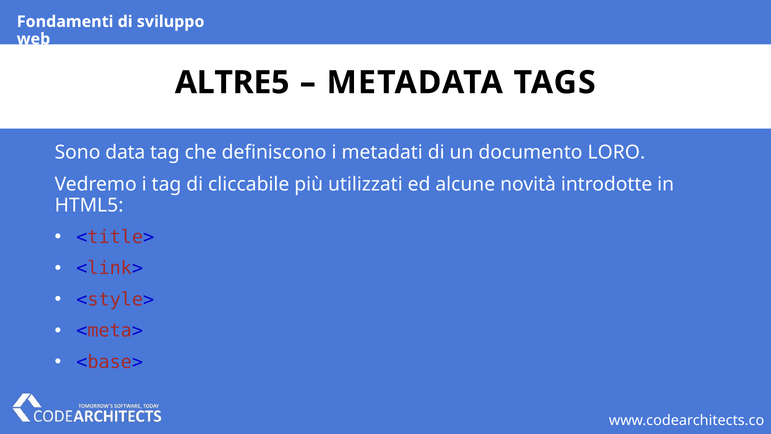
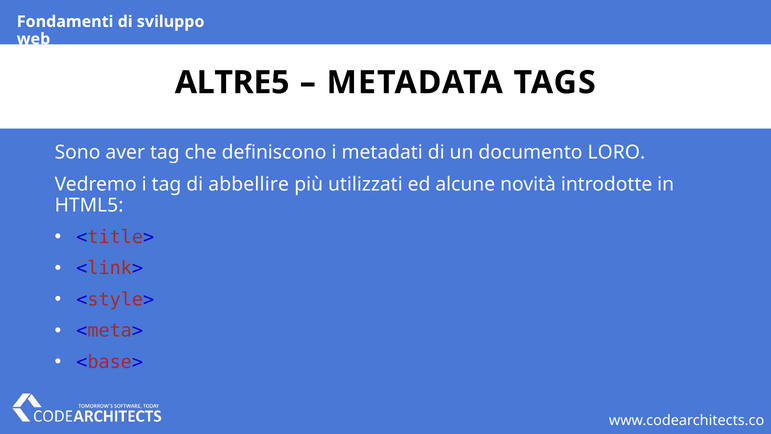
data: data -> aver (125, 152)
cliccabile: cliccabile -> abbellire (249, 184)
